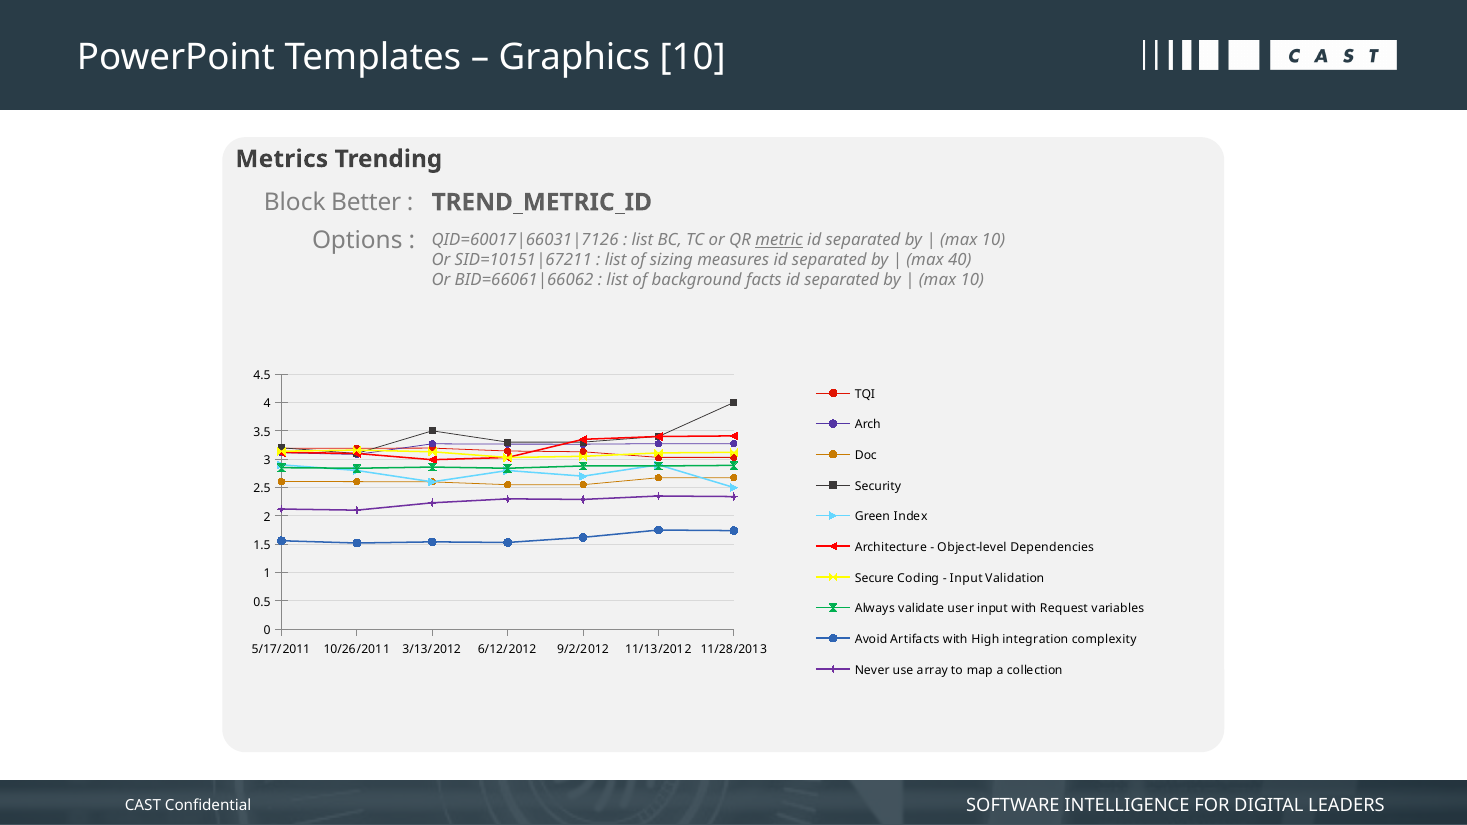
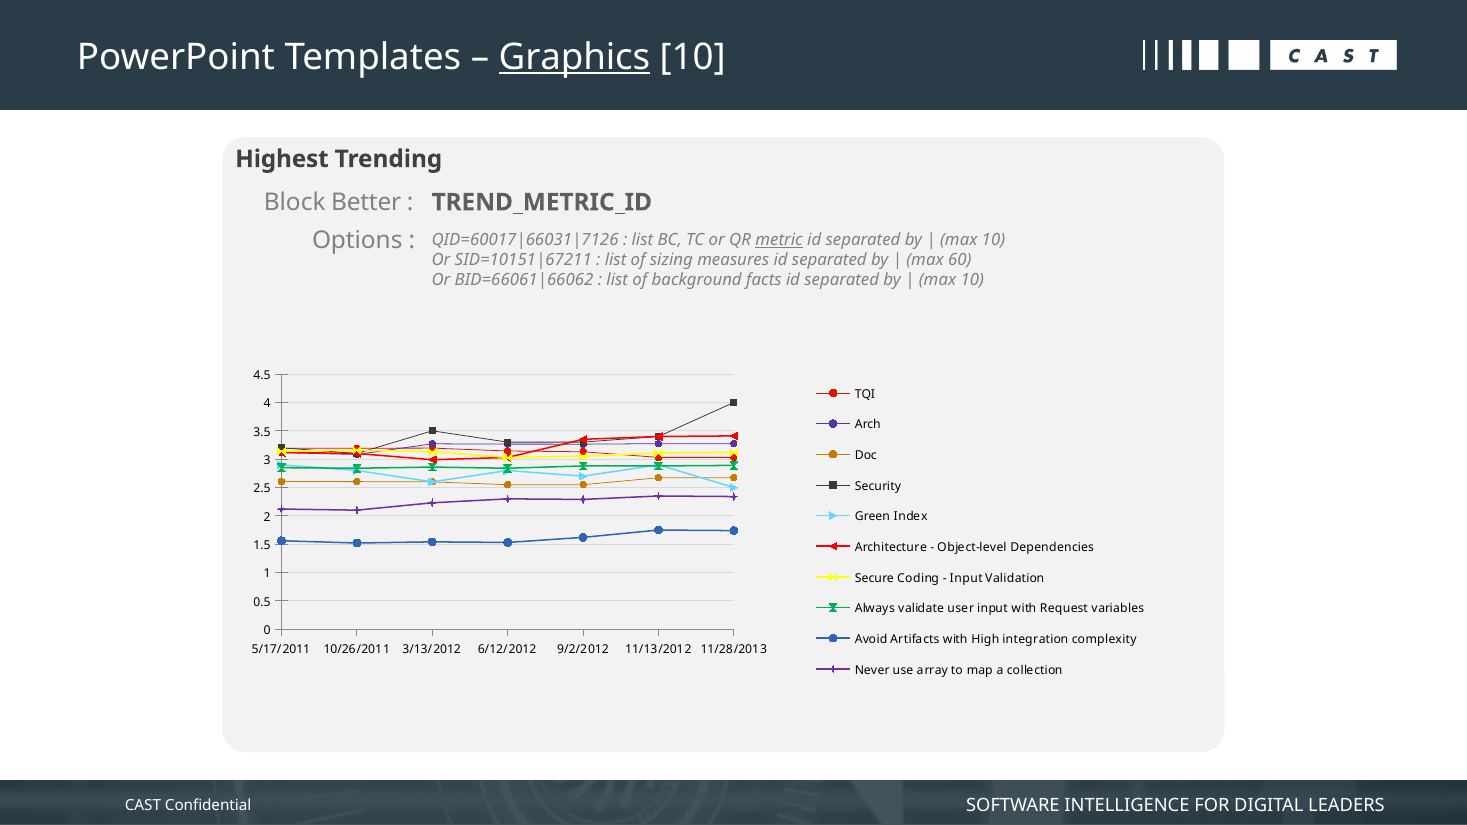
Graphics underline: none -> present (574, 57)
Metrics: Metrics -> Highest (282, 159)
40: 40 -> 60 (960, 260)
